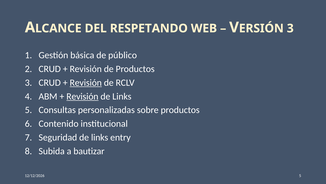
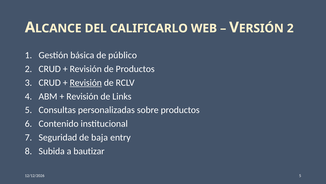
RESPETANDO: RESPETANDO -> CALIFICARLO (149, 28)
3: 3 -> 2 (290, 28)
Revisión underline: present -> none (82, 96)
Seguridad de links: links -> baja (100, 137)
